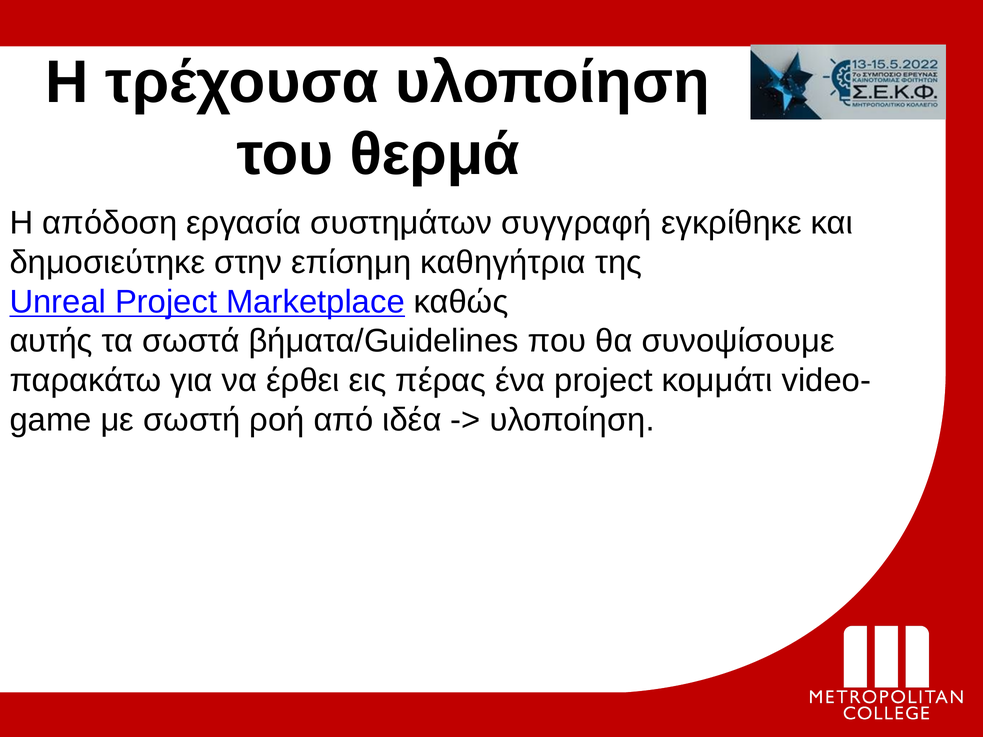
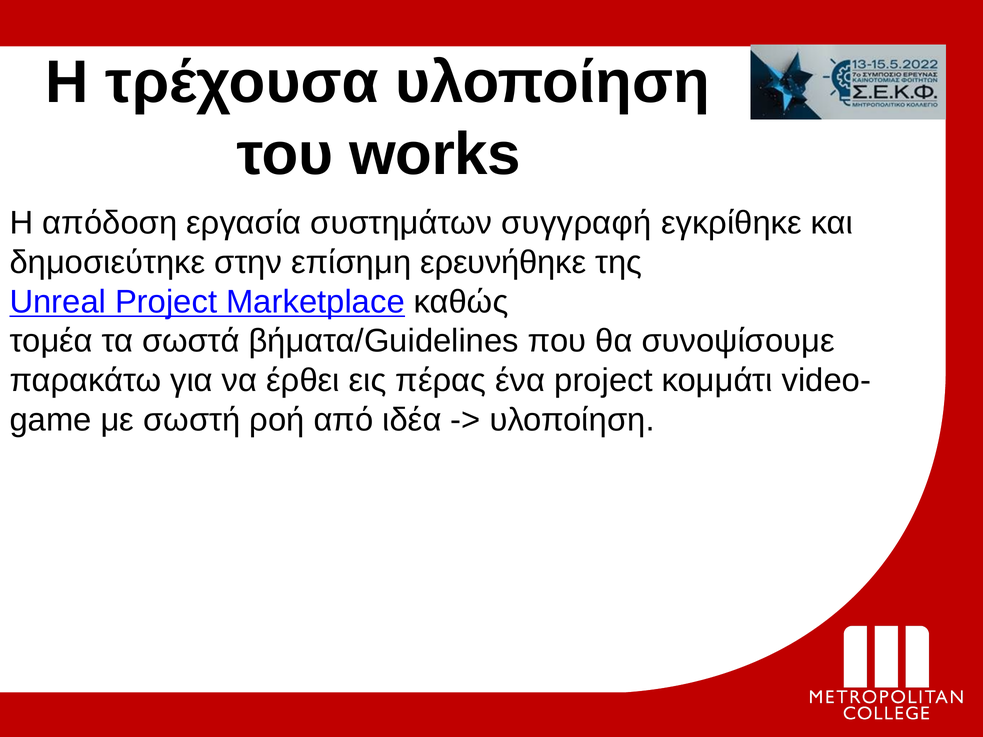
θερμά: θερμά -> works (435, 155)
καθηγήτρια: καθηγήτρια -> ερευνήθηκε (503, 263)
αυτής: αυτής -> τομέα (51, 341)
